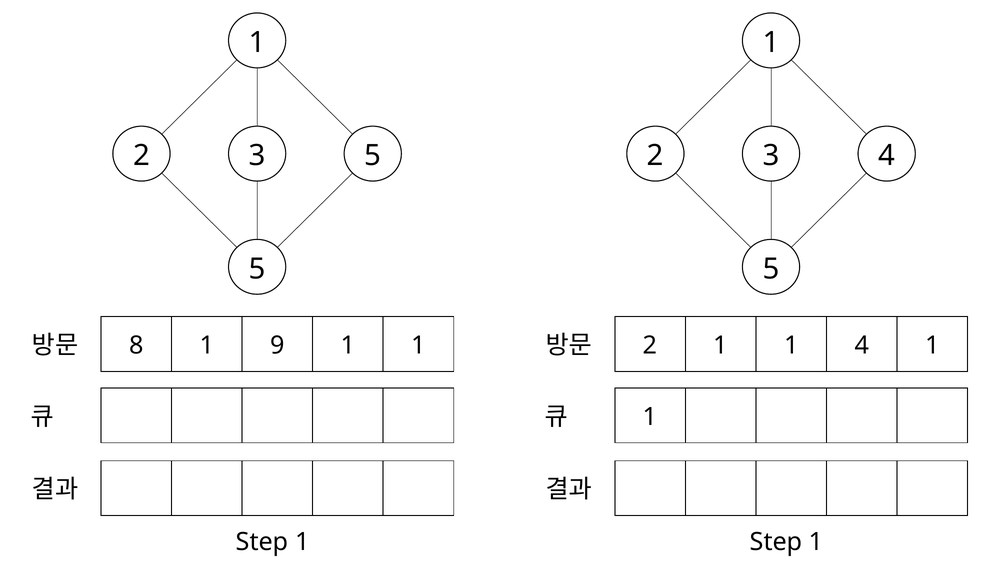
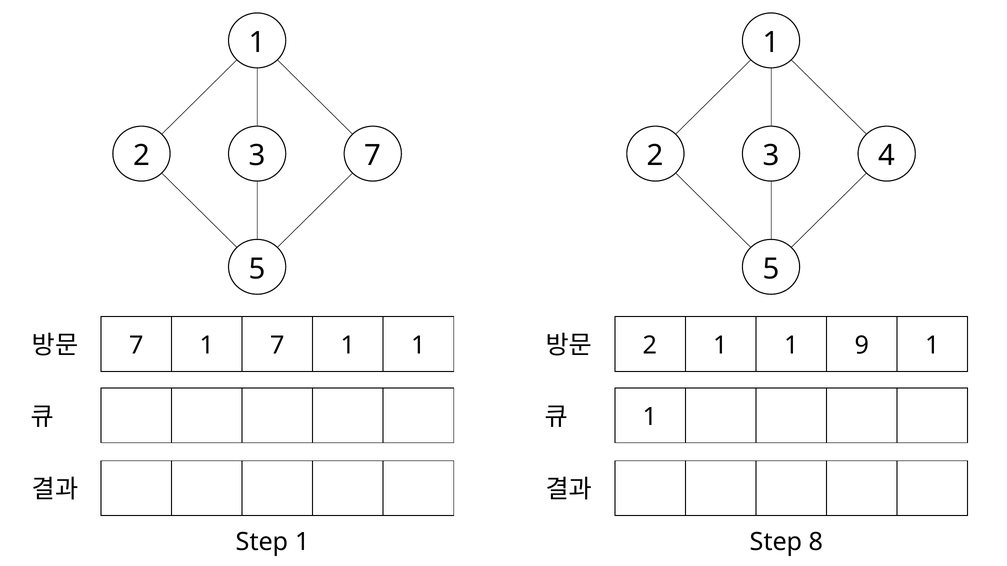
2 5: 5 -> 7 (373, 156)
8: 8 -> 7 (136, 346)
1 9: 9 -> 7 (277, 346)
1 4: 4 -> 9 (862, 346)
1: 1 -> 8 (816, 543)
